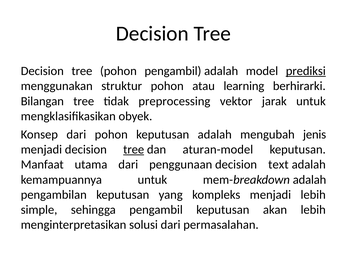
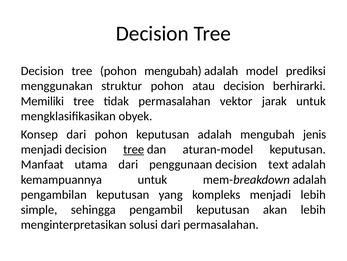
pohon pengambil: pengambil -> mengubah (173, 71)
prediksi underline: present -> none (306, 71)
atau learning: learning -> decision (244, 86)
Bilangan: Bilangan -> Memiliki (42, 101)
tidak preprocessing: preprocessing -> permasalahan (174, 101)
